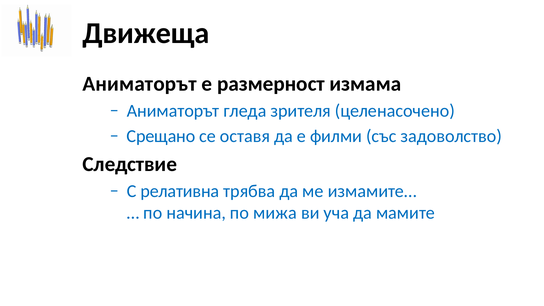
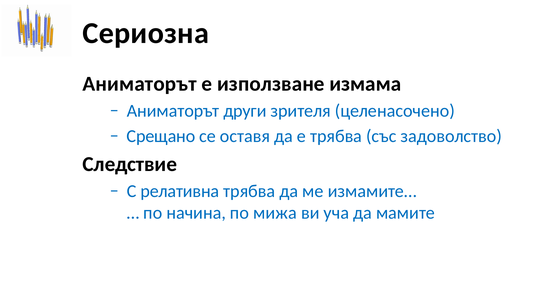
Движеща: Движеща -> Сериозна (146, 33)
размерност: размерност -> използване (271, 84)
гледа: гледа -> други (245, 111)
е филми: филми -> трябва (336, 136)
